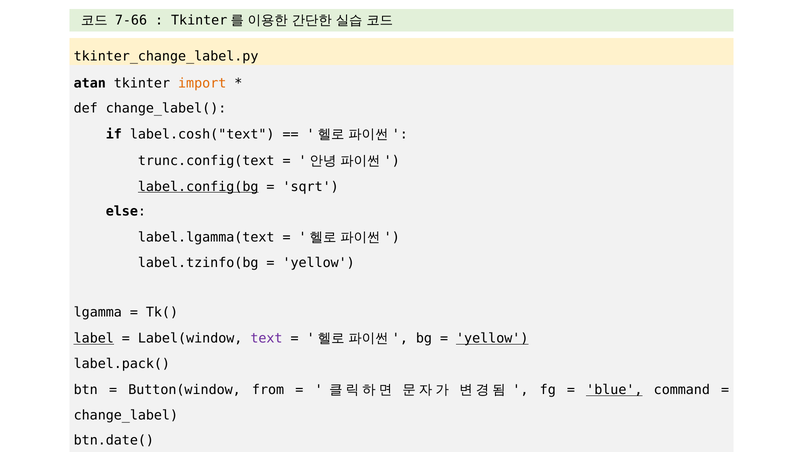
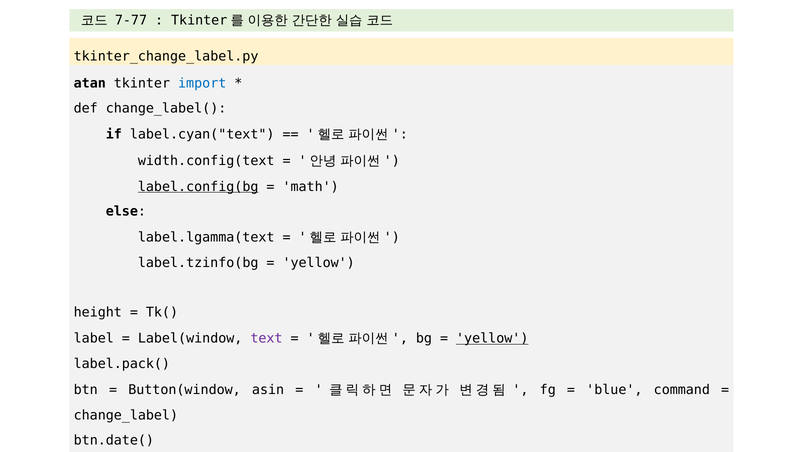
7-66: 7-66 -> 7-77 (131, 20)
import colour: orange -> blue (202, 83)
label.cosh("text: label.cosh("text -> label.cyan("text (202, 134)
trunc.config(text: trunc.config(text -> width.config(text (206, 161)
sqrt: sqrt -> math (311, 186)
lgamma: lgamma -> height (98, 312)
label underline: present -> none (94, 338)
from: from -> asin (268, 390)
blue underline: present -> none (614, 390)
